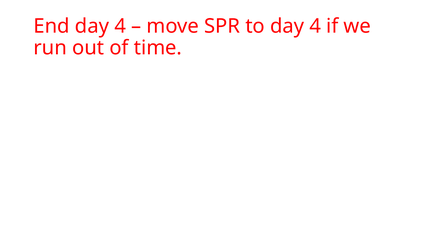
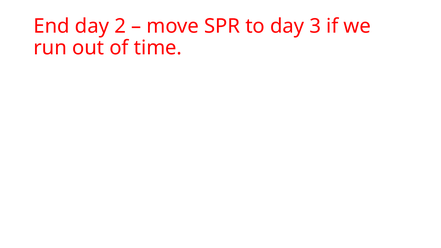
End day 4: 4 -> 2 (120, 26)
to day 4: 4 -> 3 (315, 26)
